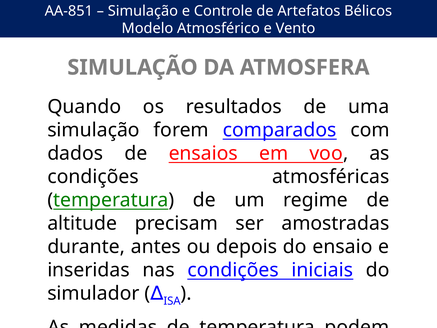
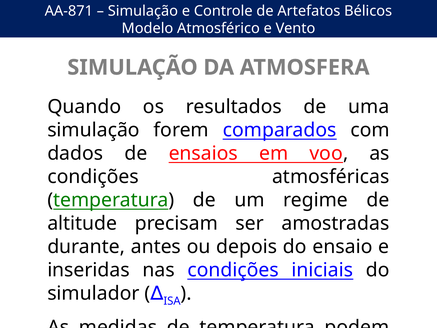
AA-851: AA-851 -> AA-871 (69, 11)
